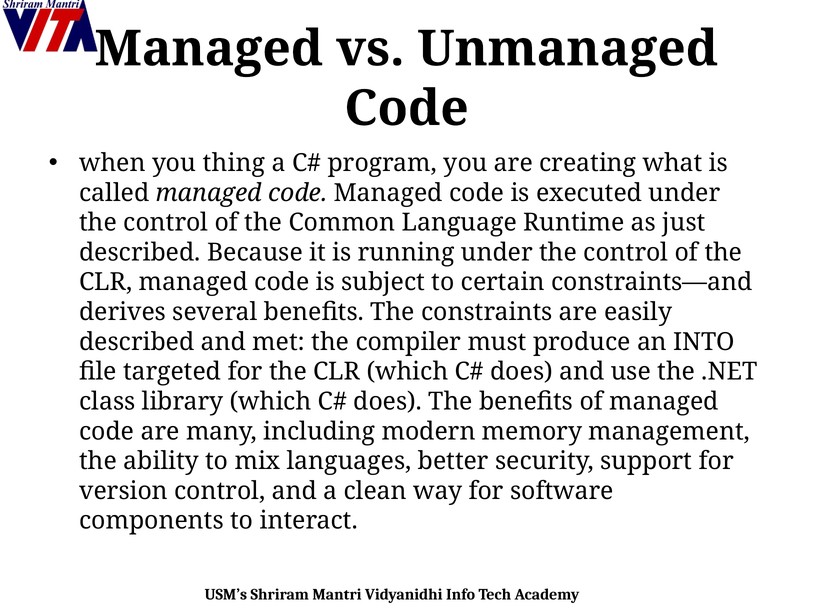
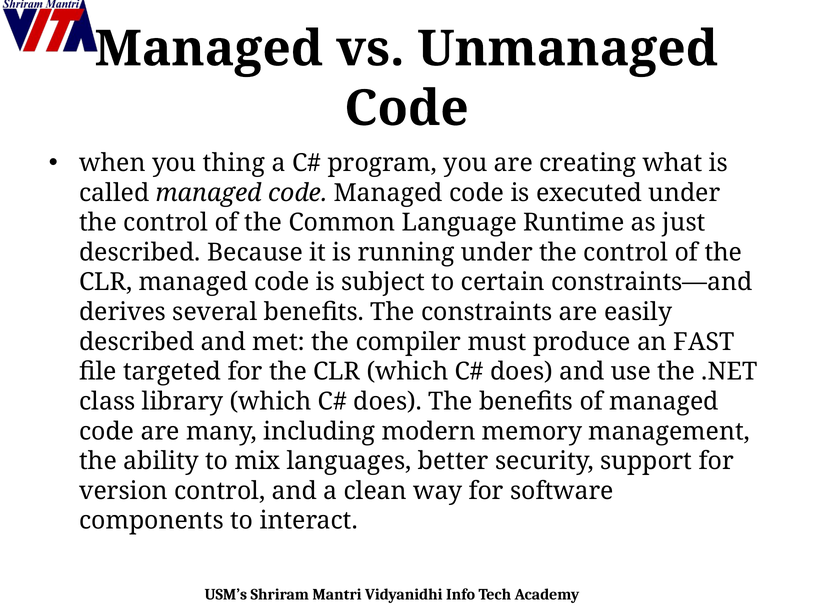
INTO: INTO -> FAST (704, 342)
